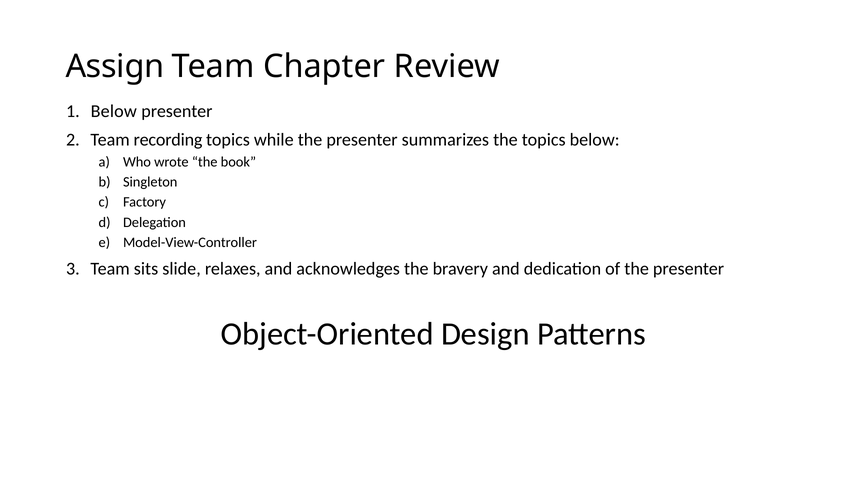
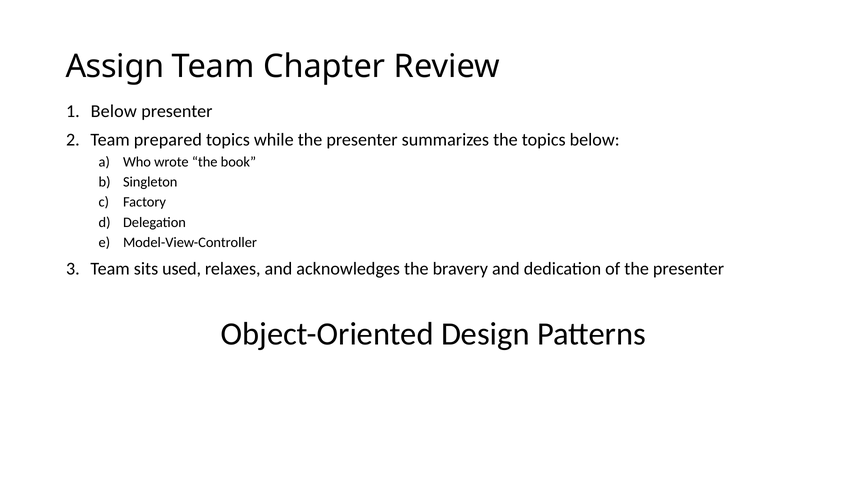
recording: recording -> prepared (168, 140)
slide: slide -> used (182, 269)
